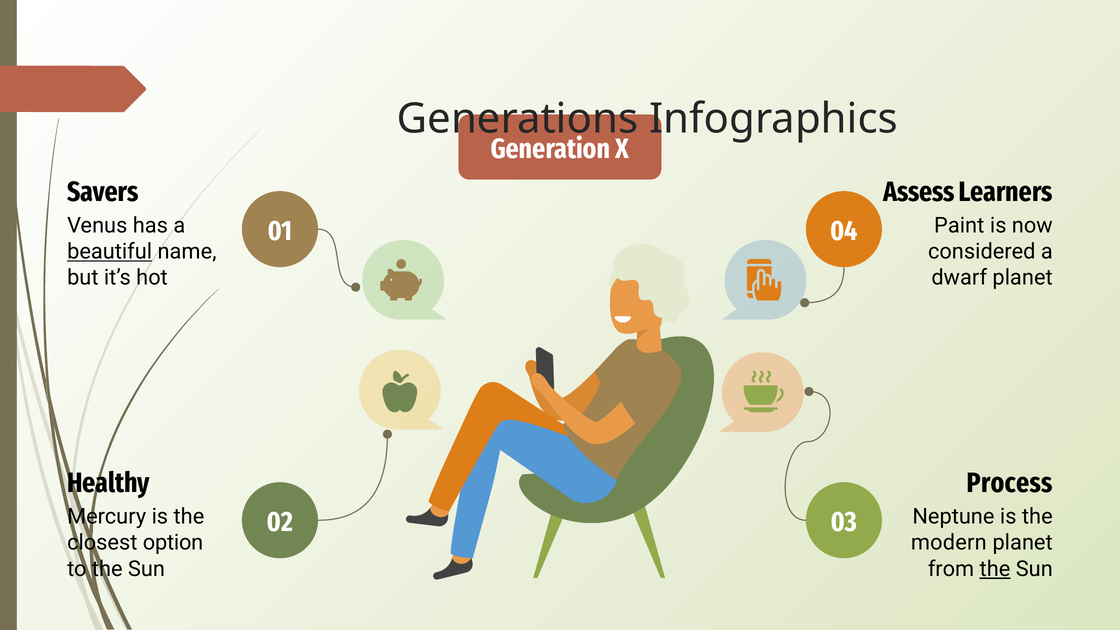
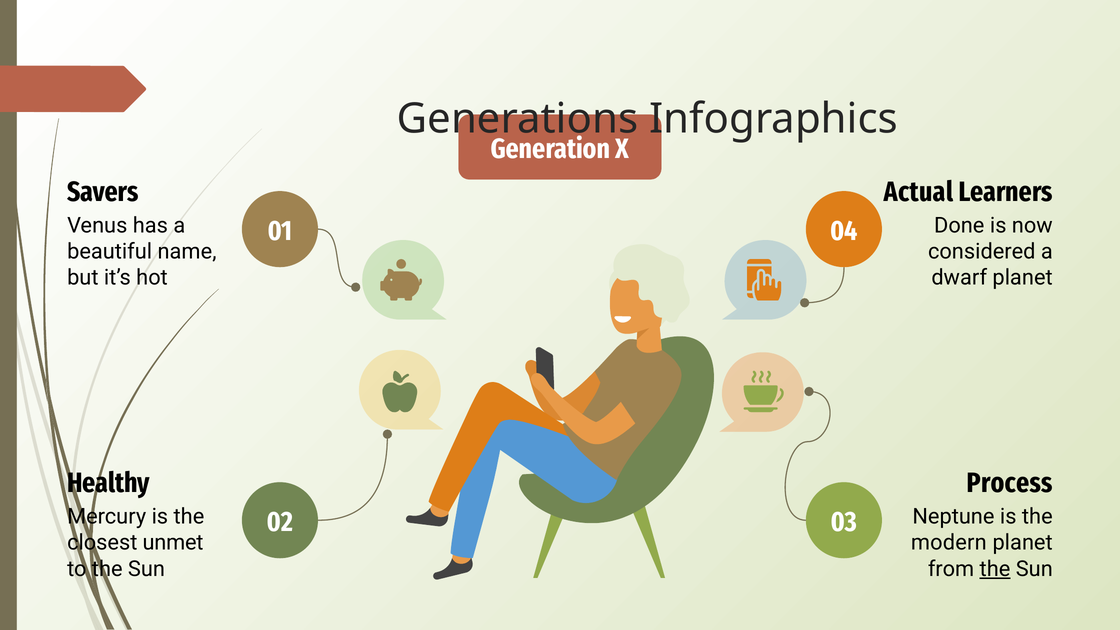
Assess: Assess -> Actual (919, 192)
Paint: Paint -> Done (959, 225)
beautiful underline: present -> none (110, 252)
option: option -> unmet (173, 543)
